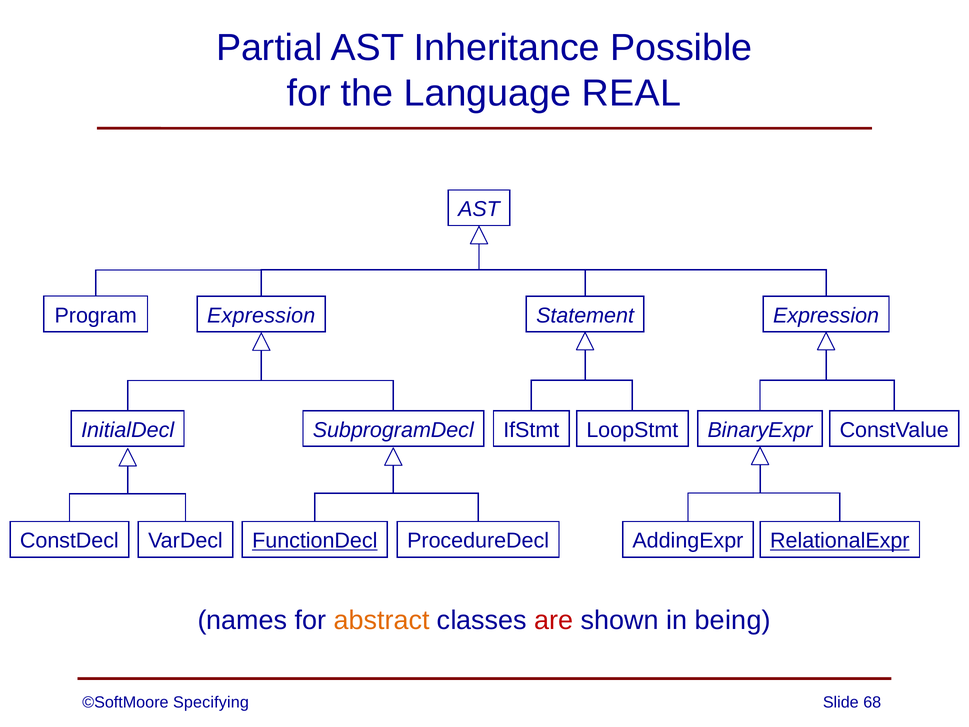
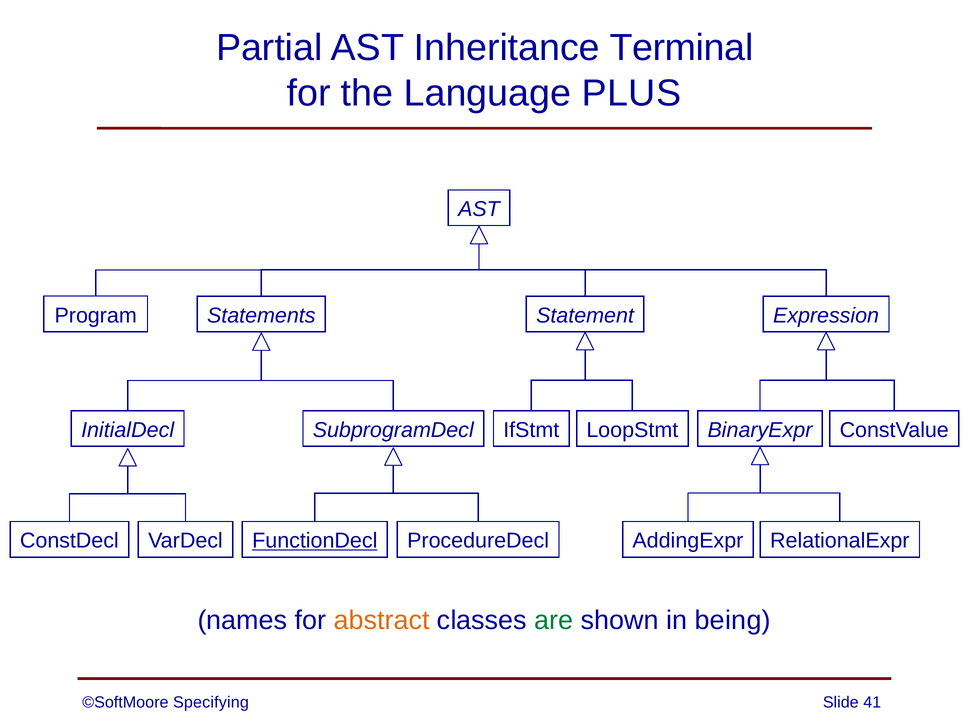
Possible: Possible -> Terminal (681, 48)
REAL: REAL -> PLUS (631, 93)
Program Expression: Expression -> Statements (261, 315)
RelationalExpr underline: present -> none (840, 541)
are colour: red -> green (554, 620)
68: 68 -> 41 (872, 702)
